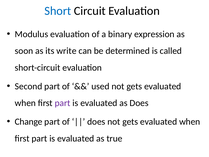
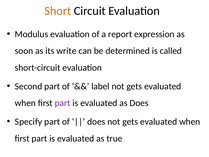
Short colour: blue -> orange (58, 11)
binary: binary -> report (120, 34)
used: used -> label (100, 86)
Change: Change -> Specify (28, 121)
